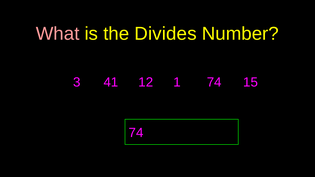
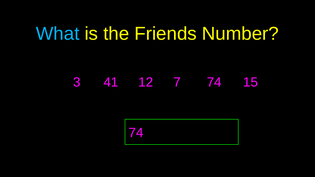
What colour: pink -> light blue (58, 34)
Divides: Divides -> Friends (166, 34)
1: 1 -> 7 (177, 82)
